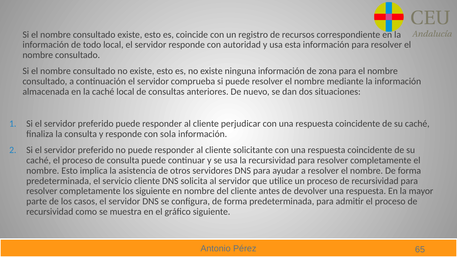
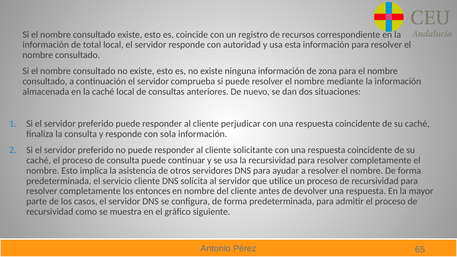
todo: todo -> total (92, 45)
los siguiente: siguiente -> entonces (153, 191)
